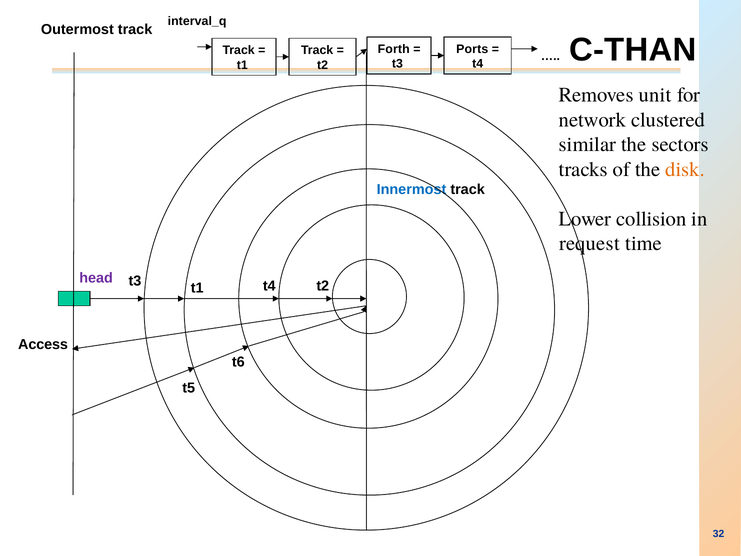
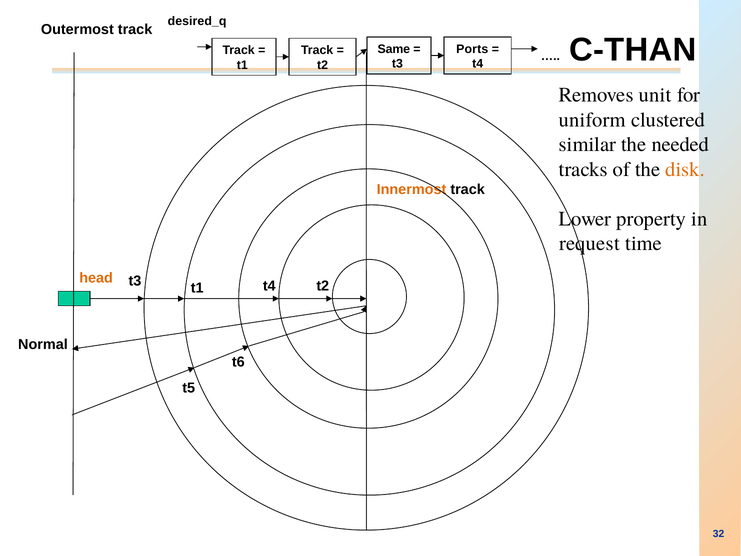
interval_q: interval_q -> desired_q (197, 21)
Forth: Forth -> Same (394, 49)
network: network -> uniform (592, 120)
sectors: sectors -> needed (680, 144)
Innermost colour: blue -> orange (411, 189)
collision: collision -> property (651, 219)
head colour: purple -> orange (96, 278)
Access: Access -> Normal (43, 345)
